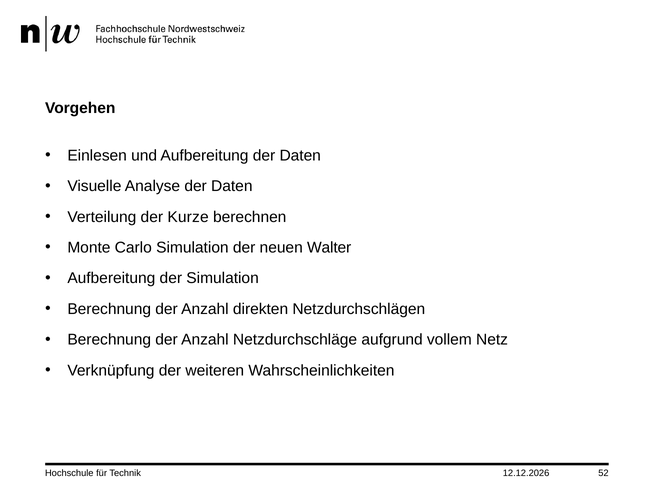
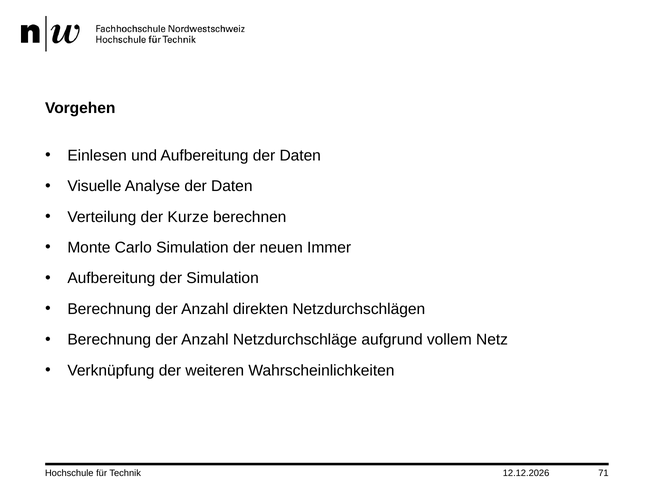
Walter: Walter -> Immer (329, 248)
52: 52 -> 71 (603, 474)
